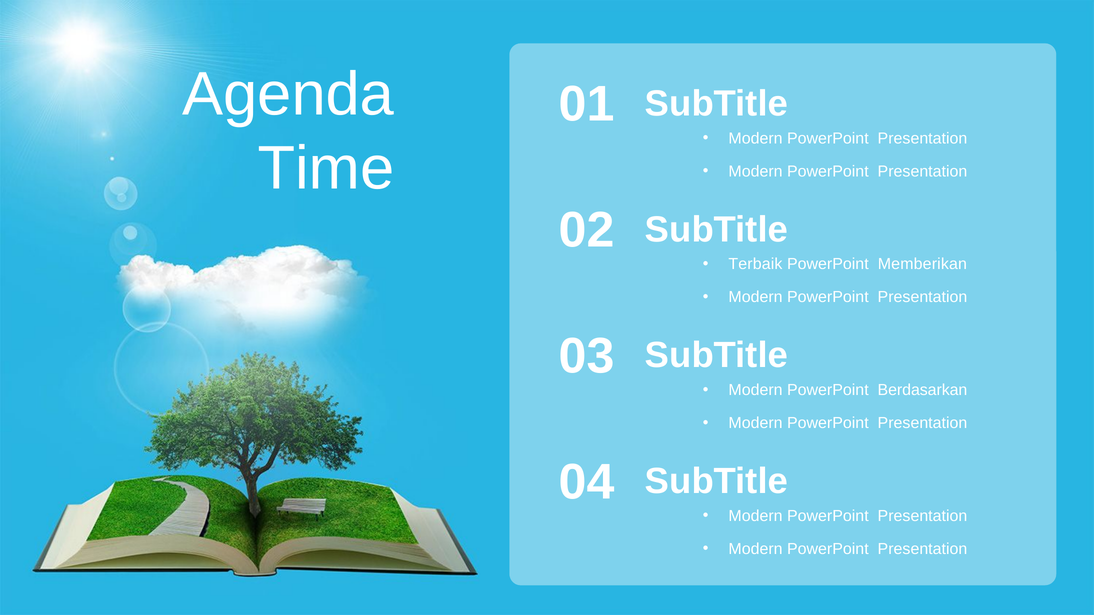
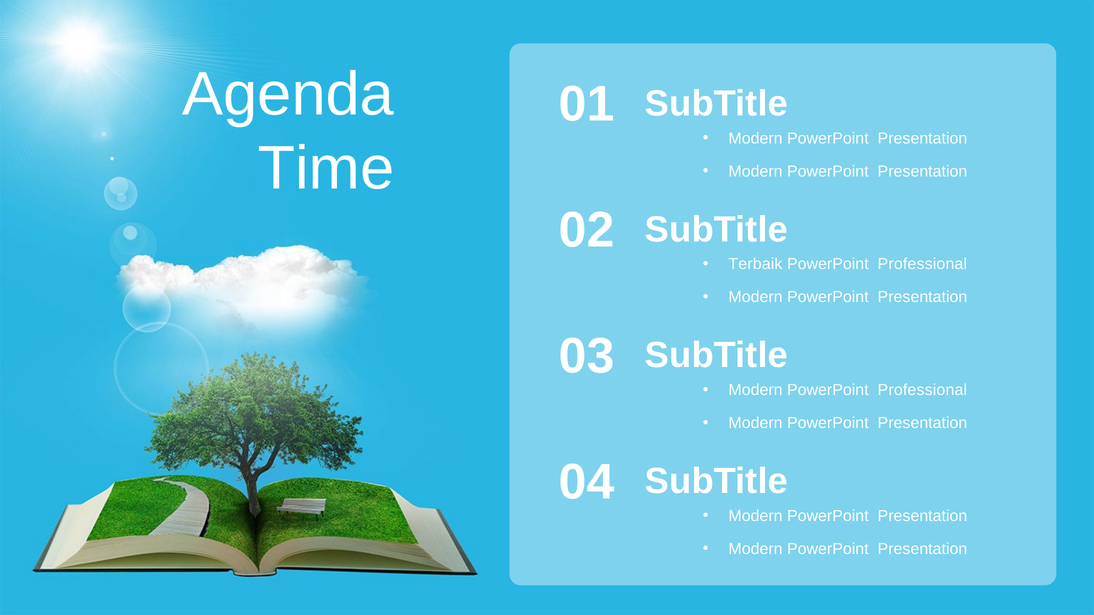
Memberikan: Memberikan -> Professional (922, 264)
Modern PowerPoint Berdasarkan: Berdasarkan -> Professional (922, 390)
